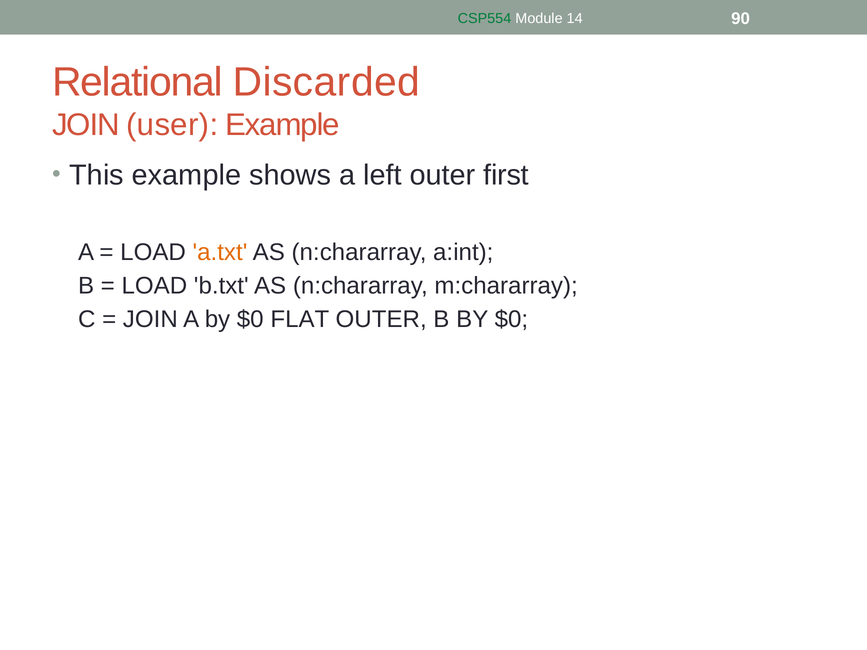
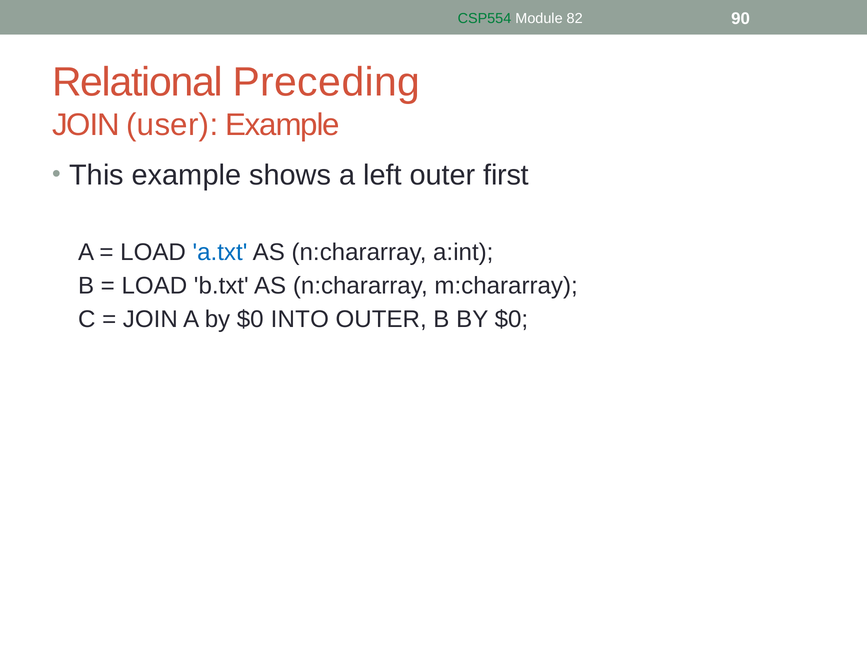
14: 14 -> 82 (575, 18)
Discarded: Discarded -> Preceding (326, 82)
a.txt colour: orange -> blue (220, 252)
FLAT: FLAT -> INTO (300, 320)
